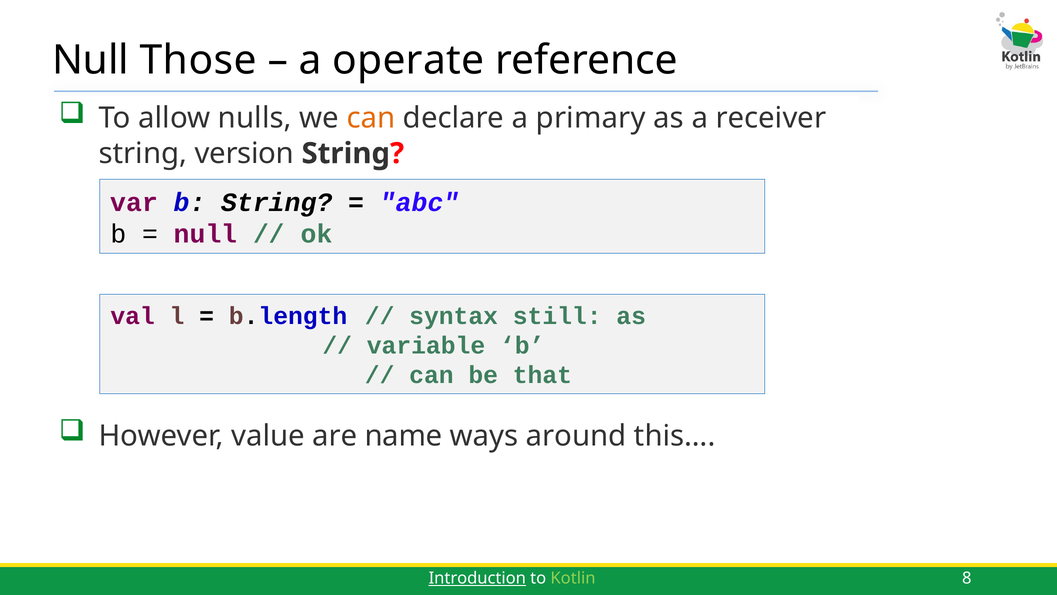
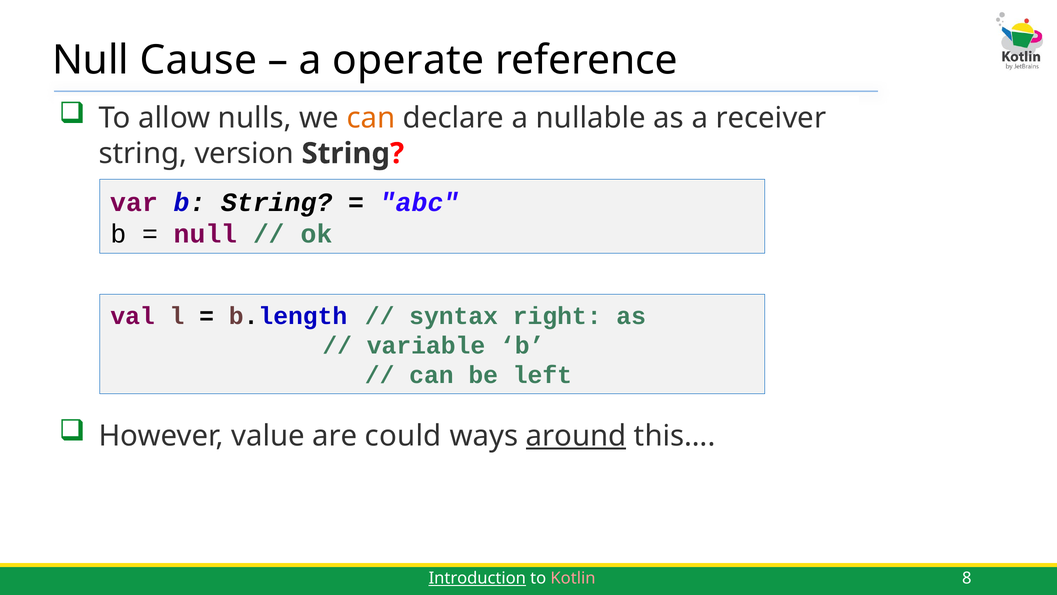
Those: Those -> Cause (198, 60)
primary: primary -> nullable (591, 118)
still: still -> right (557, 316)
that: that -> left (542, 375)
name: name -> could (403, 436)
around underline: none -> present (576, 436)
Kotlin colour: light green -> pink (573, 578)
